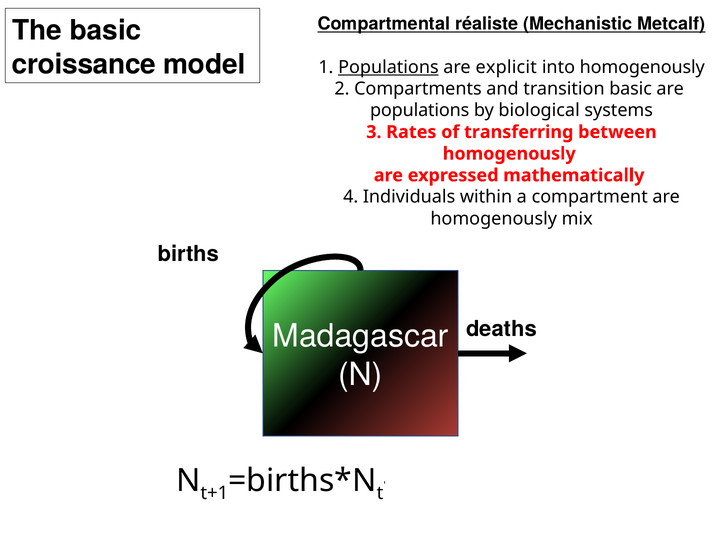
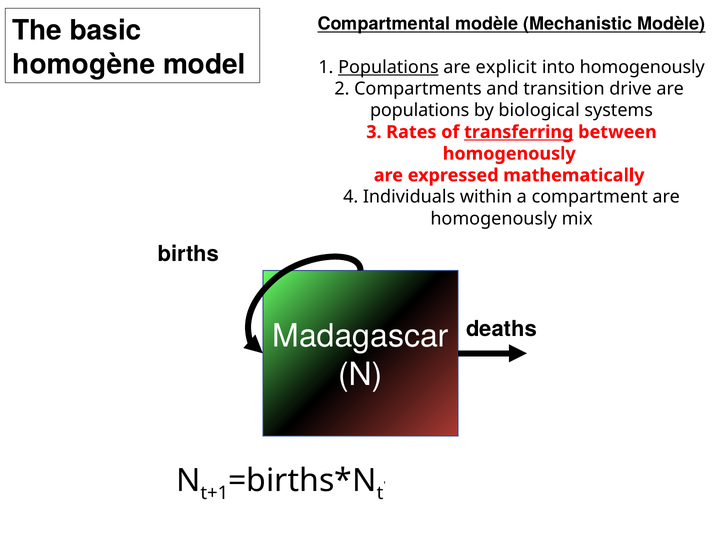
Compartmental réaliste: réaliste -> modèle (487, 24)
Mechanistic Metcalf: Metcalf -> Modèle (671, 24)
croissance: croissance -> homogène (84, 64)
transition basic: basic -> drive (631, 89)
transferring underline: none -> present (519, 132)
